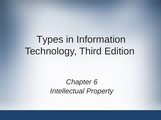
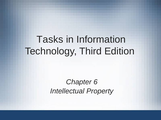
Types: Types -> Tasks (50, 40)
